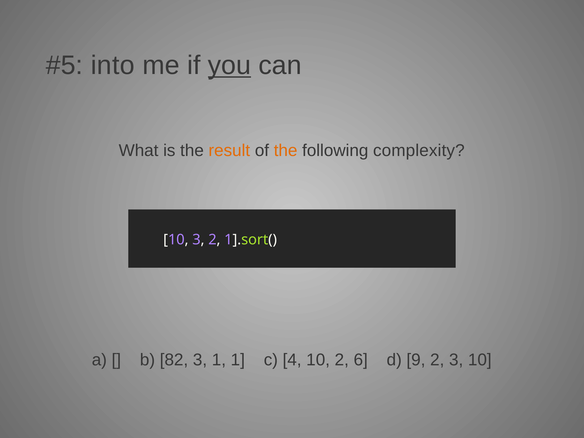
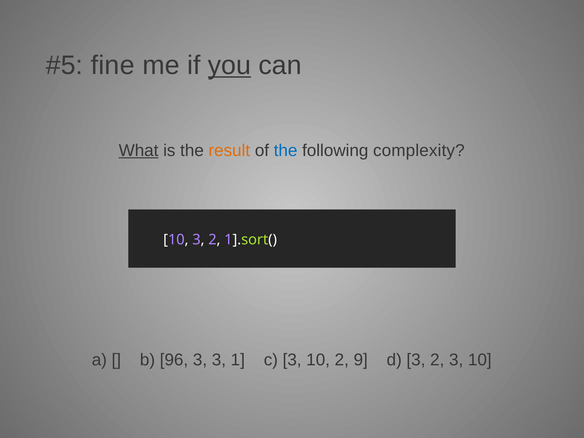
into: into -> fine (113, 65)
What underline: none -> present (139, 151)
the colour: orange -> blue (286, 151)
82: 82 -> 96 (174, 360)
3 1: 1 -> 3 (219, 360)
c 4: 4 -> 3 (292, 360)
6: 6 -> 9 (361, 360)
d 9: 9 -> 3 (416, 360)
